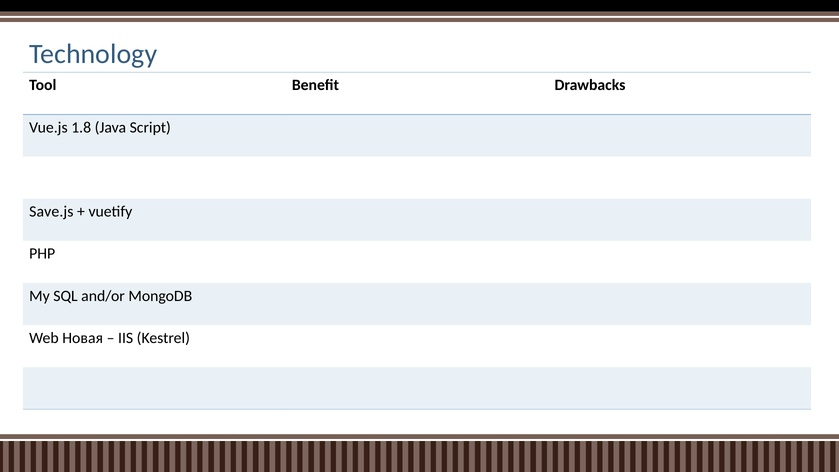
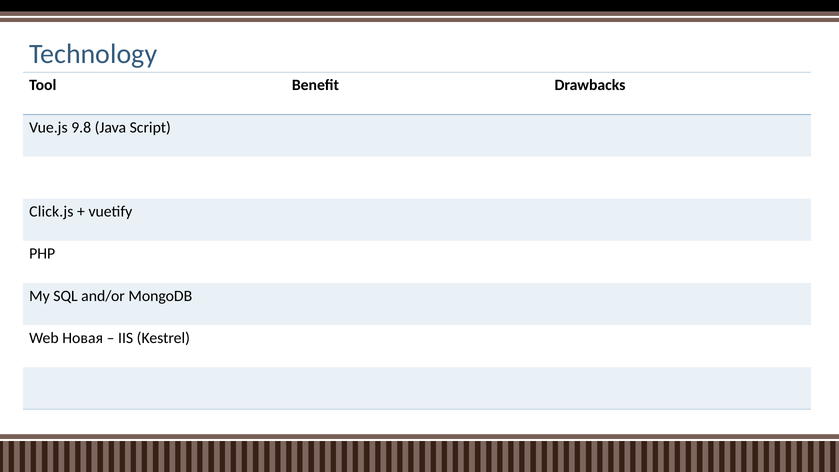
1.8: 1.8 -> 9.8 (81, 127)
Save.js: Save.js -> Click.js (51, 212)
